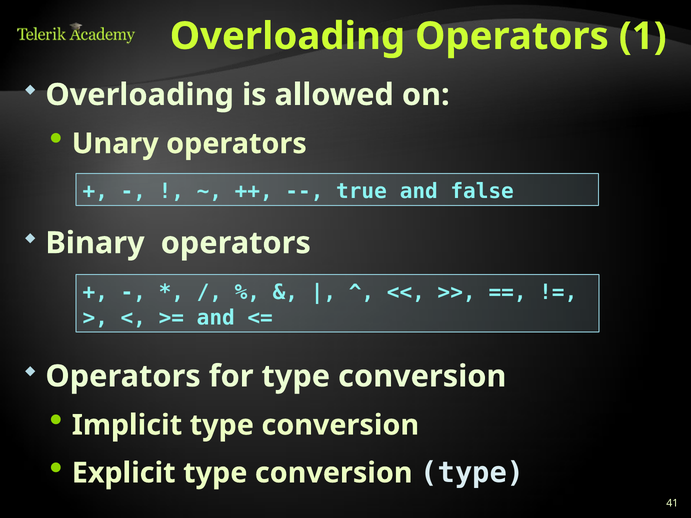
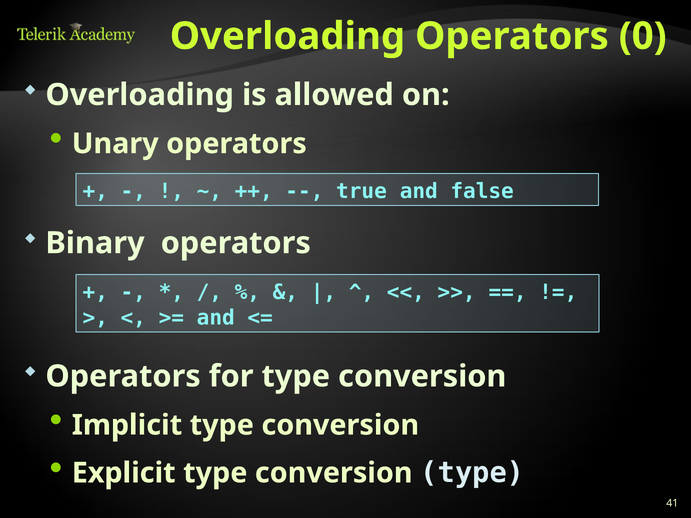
1: 1 -> 0 (643, 36)
